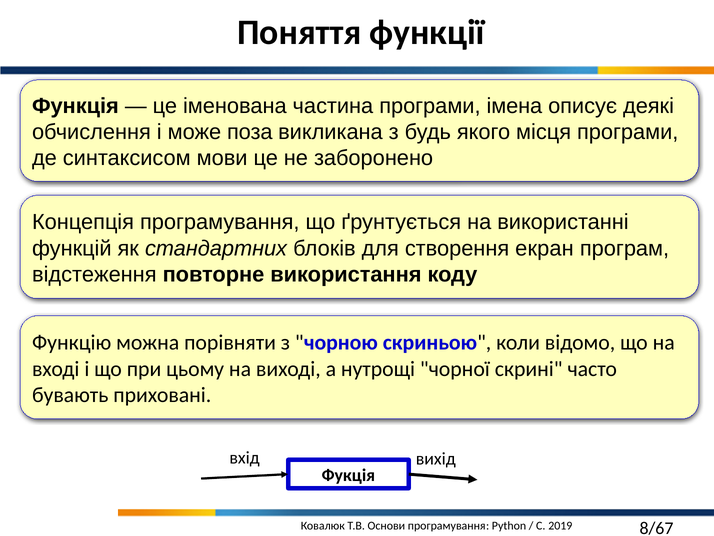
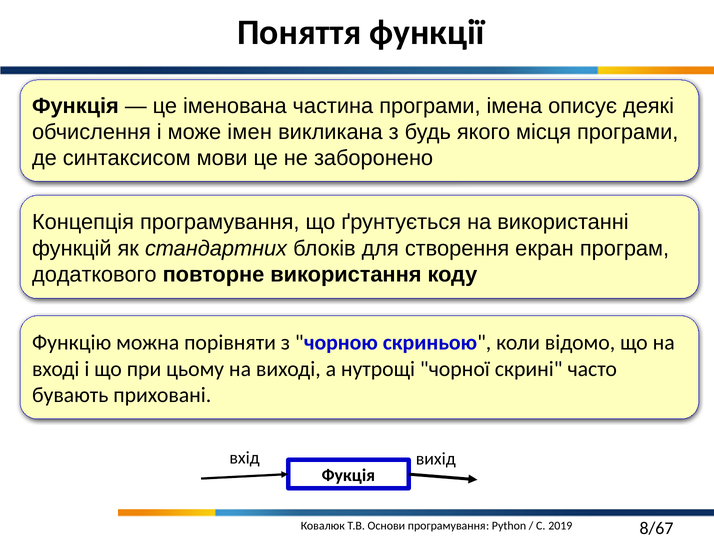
поза: поза -> імен (250, 132)
відстеження: відстеження -> додаткового (94, 274)
